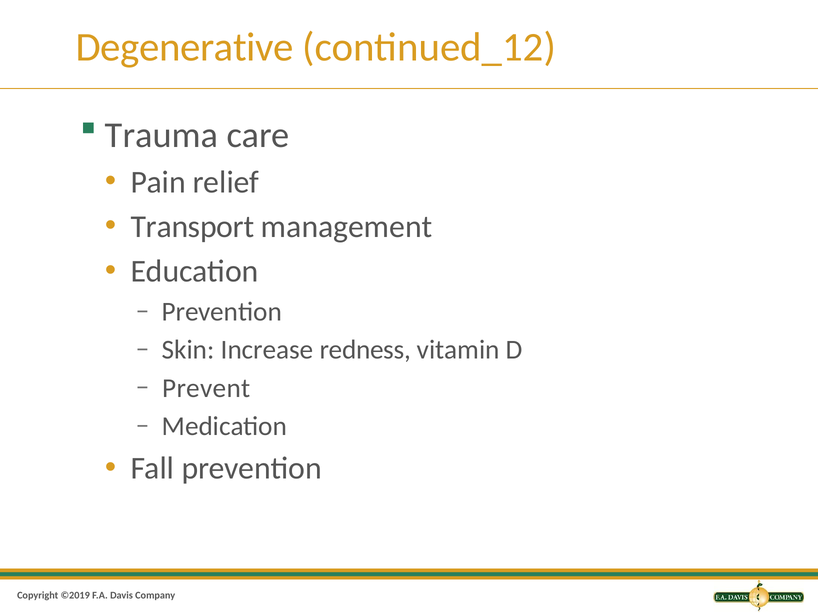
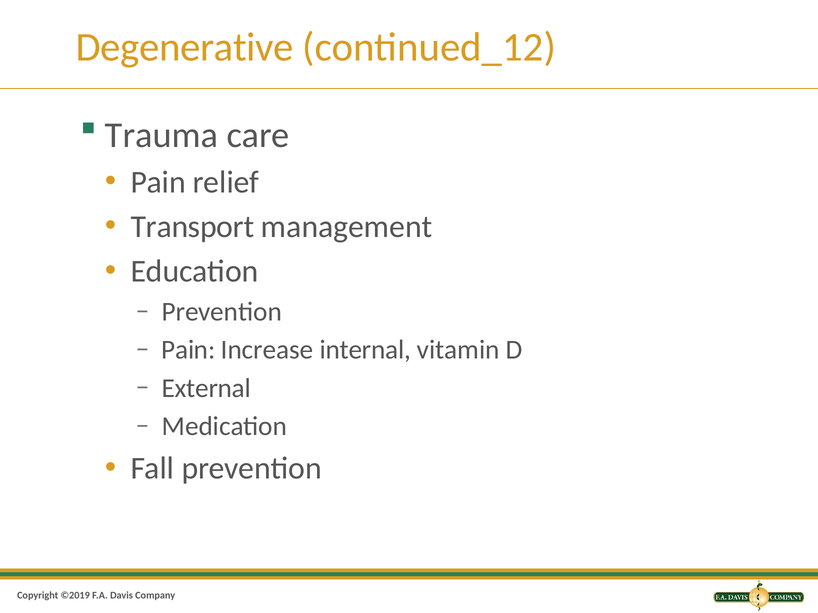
Skin: Skin -> Pain (188, 350)
redness: redness -> internal (365, 350)
Prevent: Prevent -> External (206, 388)
